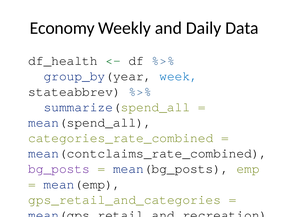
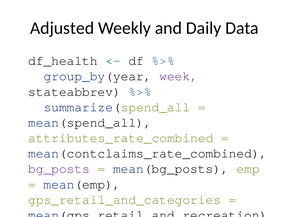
Economy: Economy -> Adjusted (62, 28)
week colour: blue -> purple (179, 76)
categories_rate_combined: categories_rate_combined -> attributes_rate_combined (121, 138)
